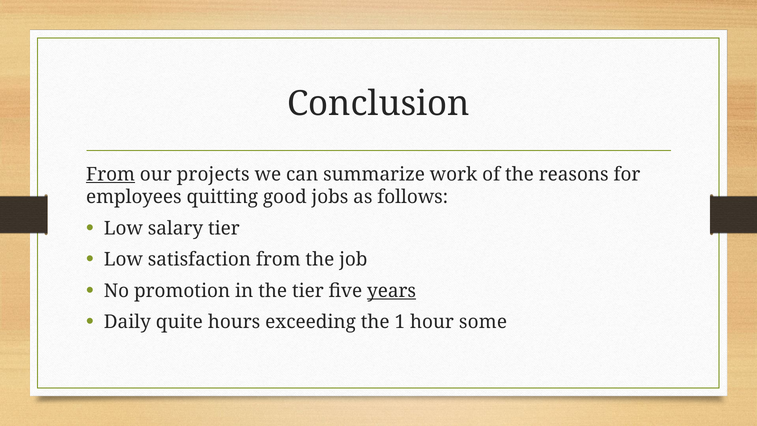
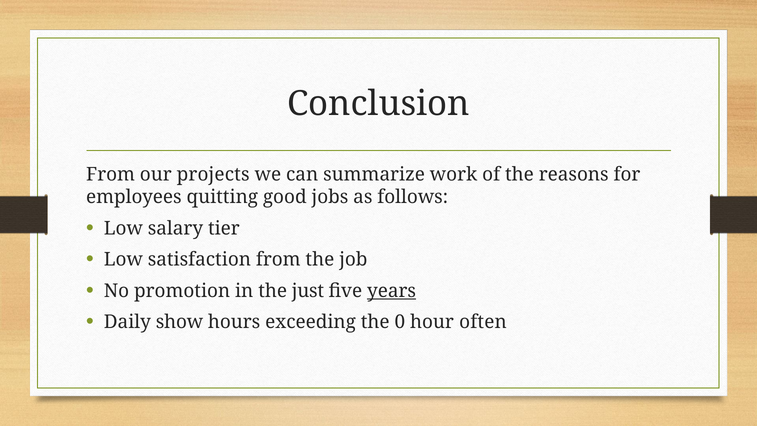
From underline: present -> none (111, 174)
the tier: tier -> just (308, 291)
quite: quite -> show (179, 322)
1: 1 -> 0 (400, 322)
some: some -> often (483, 322)
